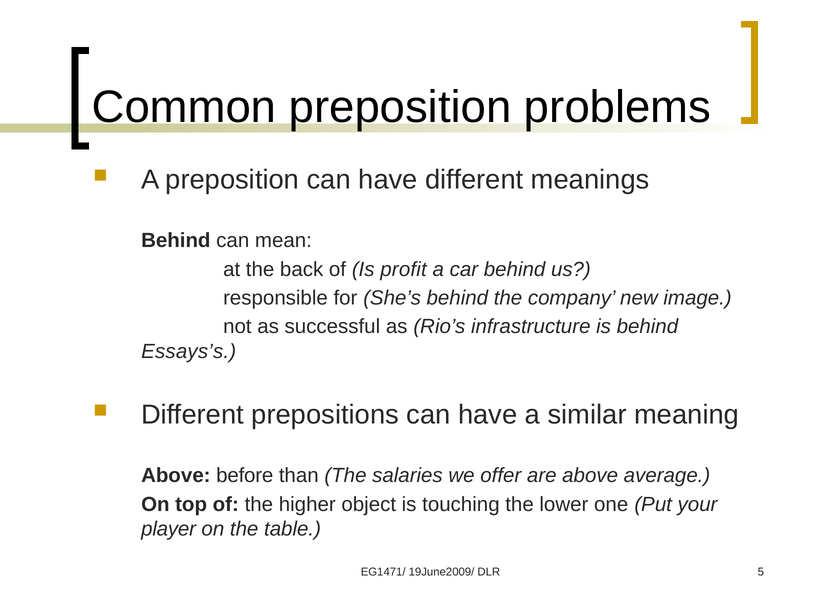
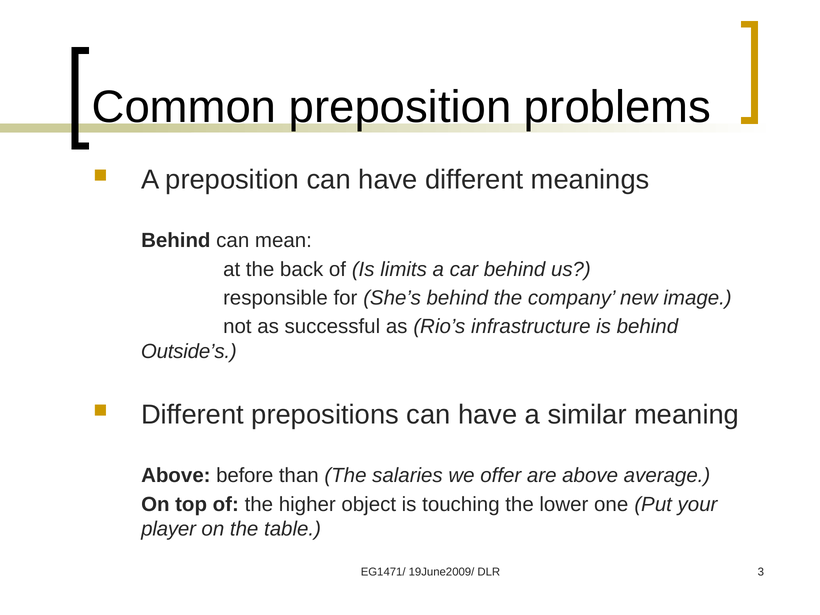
profit: profit -> limits (404, 269)
Essays’s: Essays’s -> Outside’s (189, 351)
5: 5 -> 3 (761, 572)
